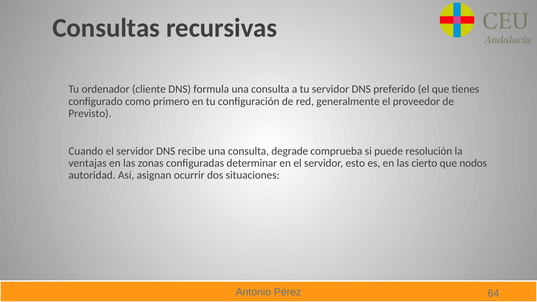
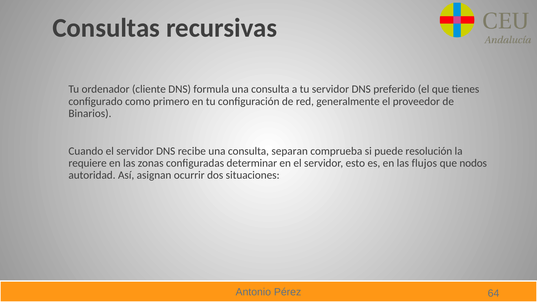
Previsto: Previsto -> Binarios (90, 113)
degrade: degrade -> separan (290, 151)
ventajas: ventajas -> requiere (88, 163)
cierto: cierto -> flujos (424, 163)
